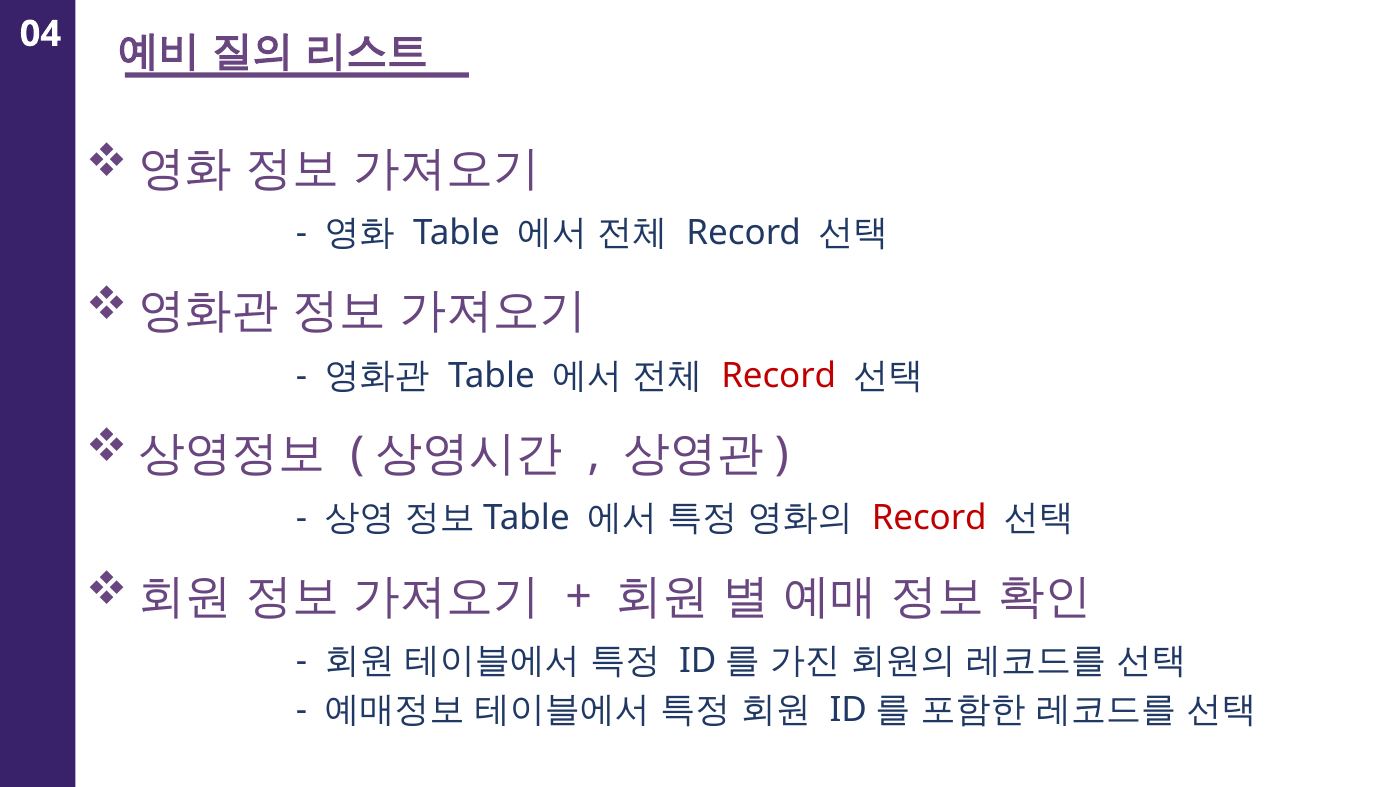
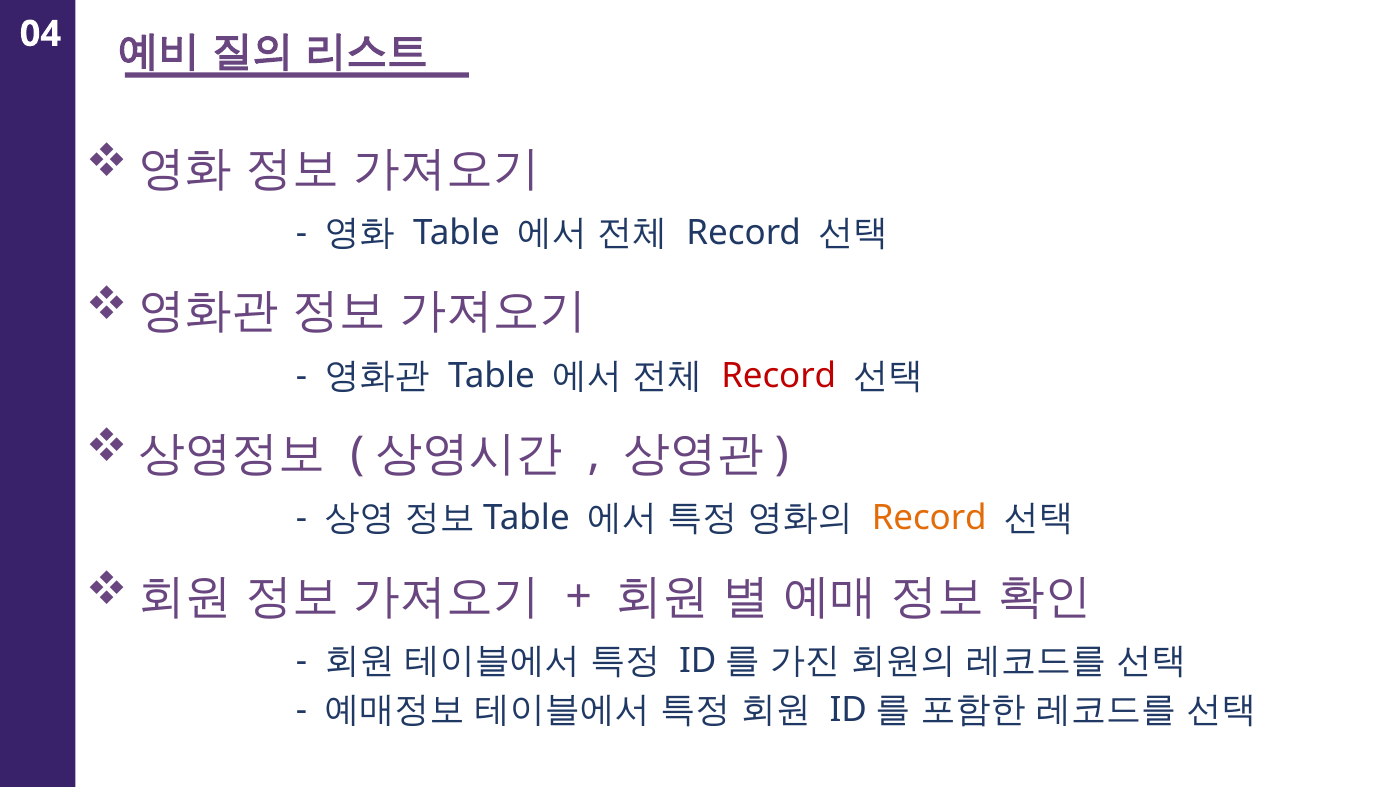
Record colour: red -> orange (929, 519)
